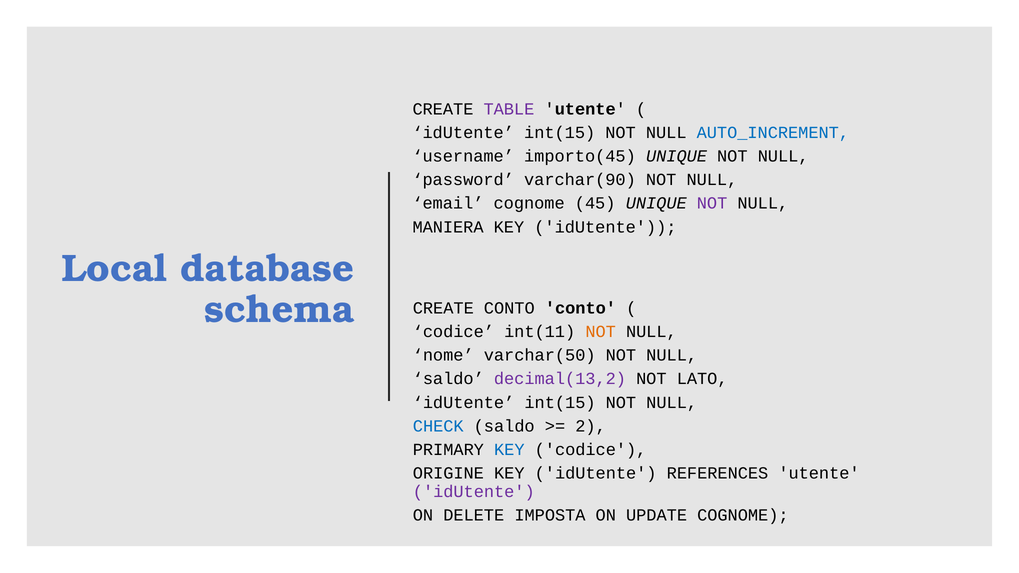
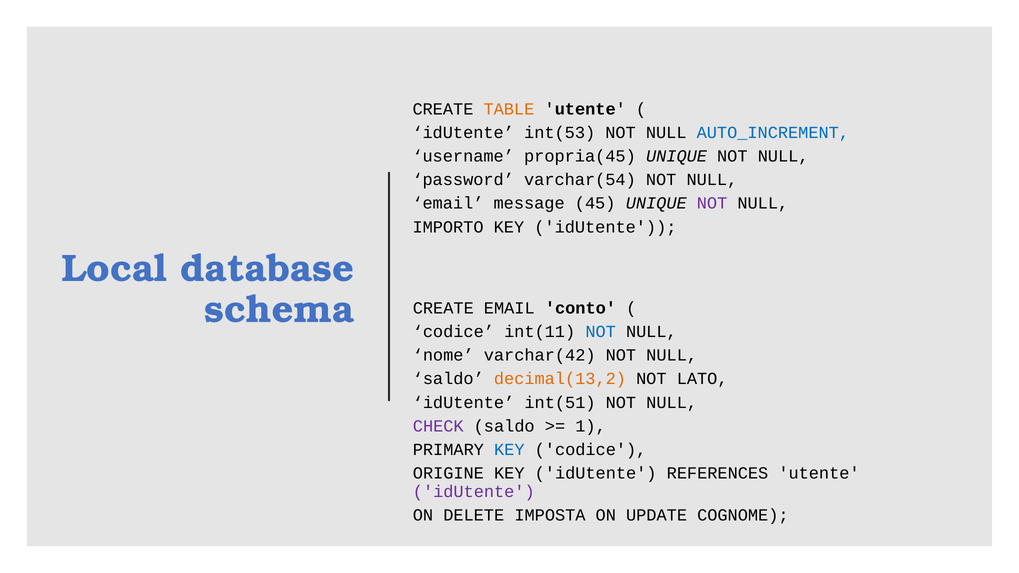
TABLE colour: purple -> orange (509, 109)
int(15: int(15 -> int(53 (560, 133)
importo(45: importo(45 -> propria(45 (580, 156)
varchar(90: varchar(90 -> varchar(54 (580, 180)
email cognome: cognome -> message (529, 203)
MANIERA: MANIERA -> IMPORTO (448, 227)
CREATE CONTO: CONTO -> EMAIL (509, 308)
NOT colour: orange -> blue (601, 332)
varchar(50: varchar(50 -> varchar(42 (540, 355)
decimal(13,2 colour: purple -> orange (560, 379)
int(15: int(15 -> int(51 (560, 403)
CHECK colour: blue -> purple (438, 426)
2: 2 -> 1 (591, 426)
